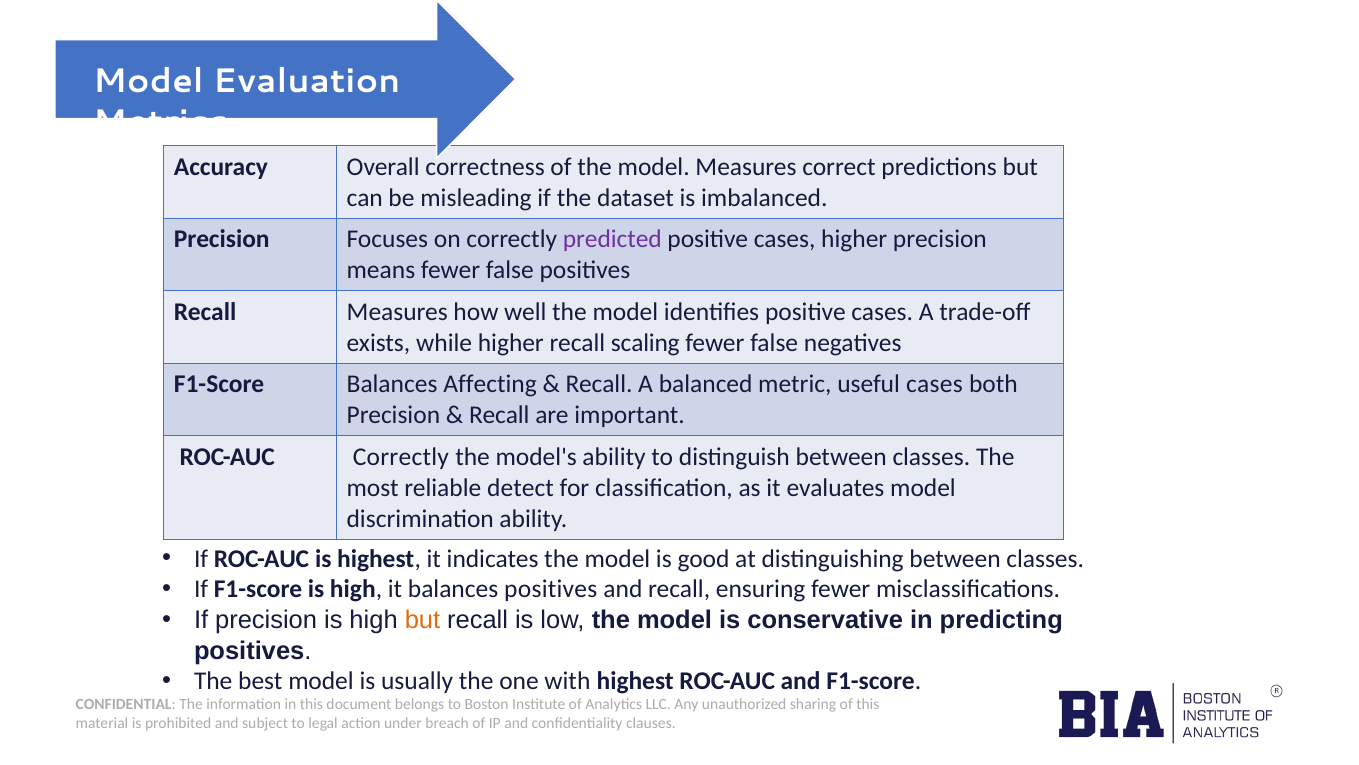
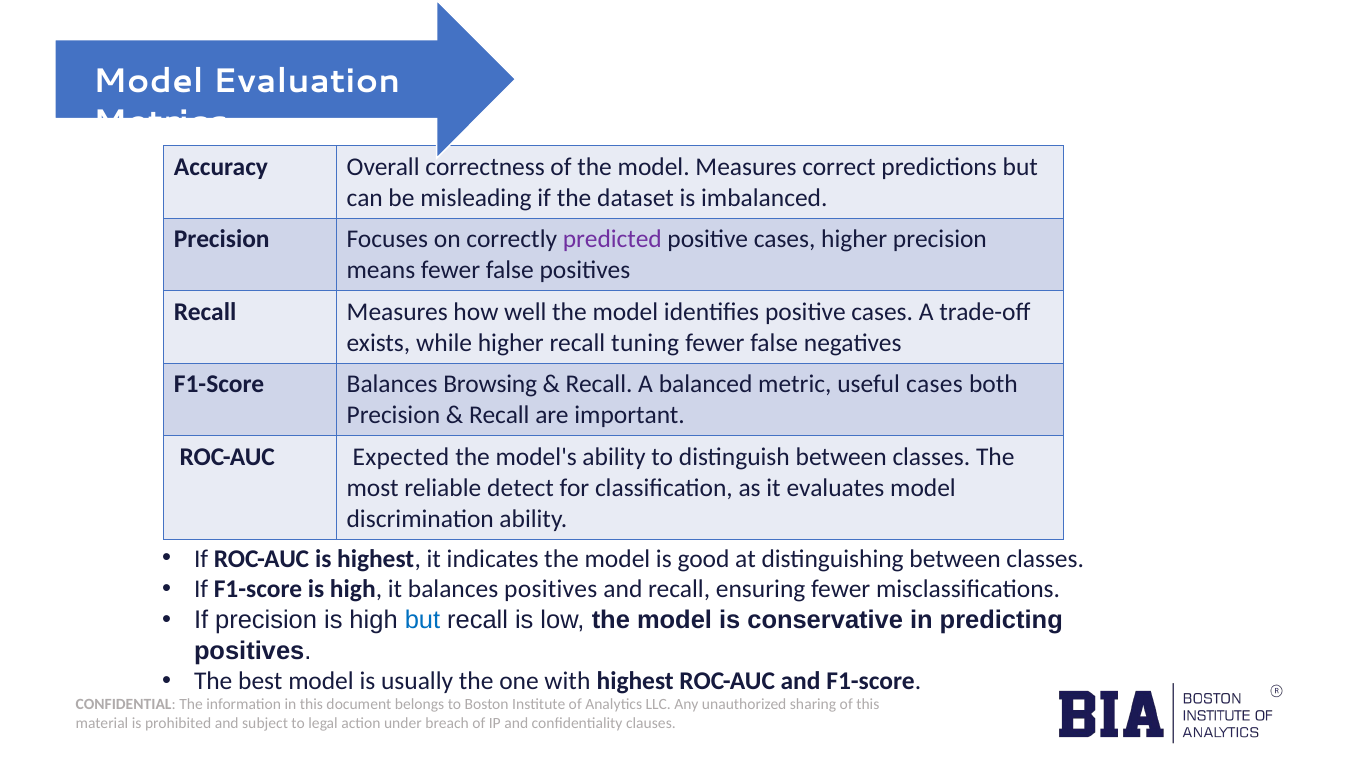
scaling: scaling -> tuning (645, 343)
Affecting: Affecting -> Browsing (490, 384)
ROC-AUC Correctly: Correctly -> Expected (401, 456)
but colour: orange -> blue (422, 620)
